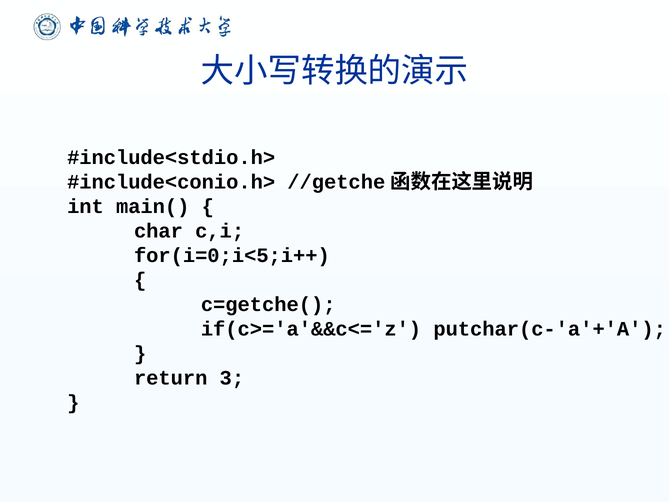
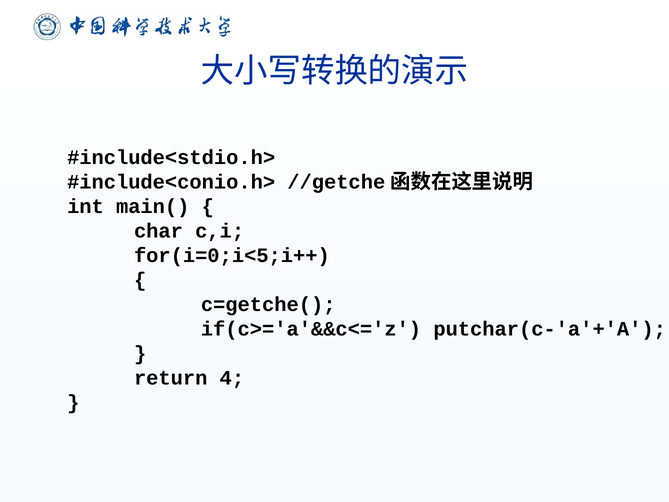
3: 3 -> 4 (232, 378)
